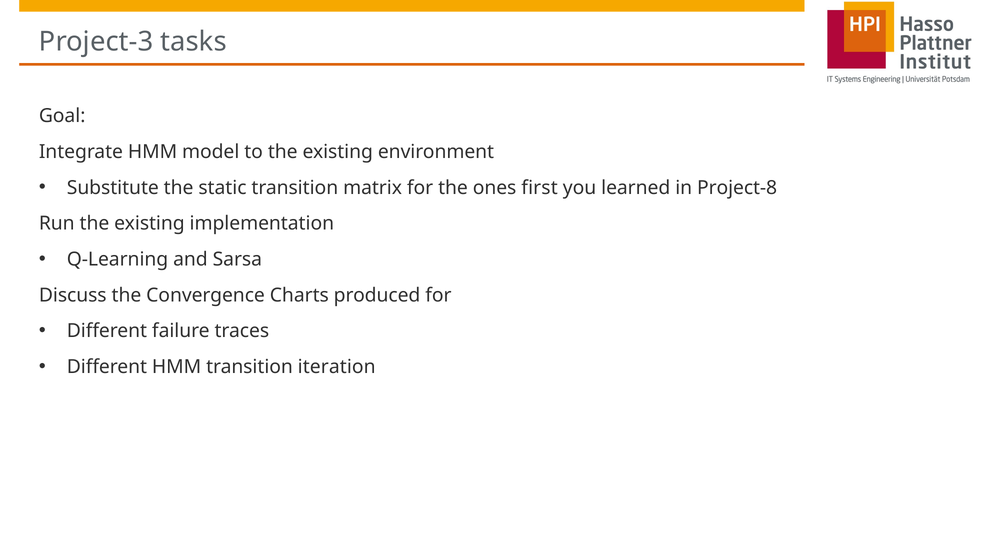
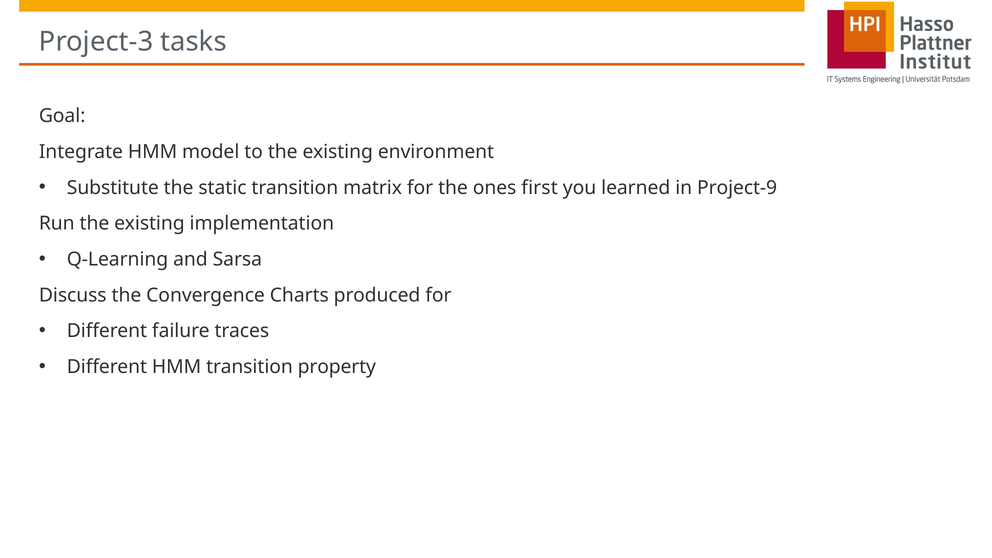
Project-8: Project-8 -> Project-9 (737, 188)
iteration: iteration -> property (337, 367)
